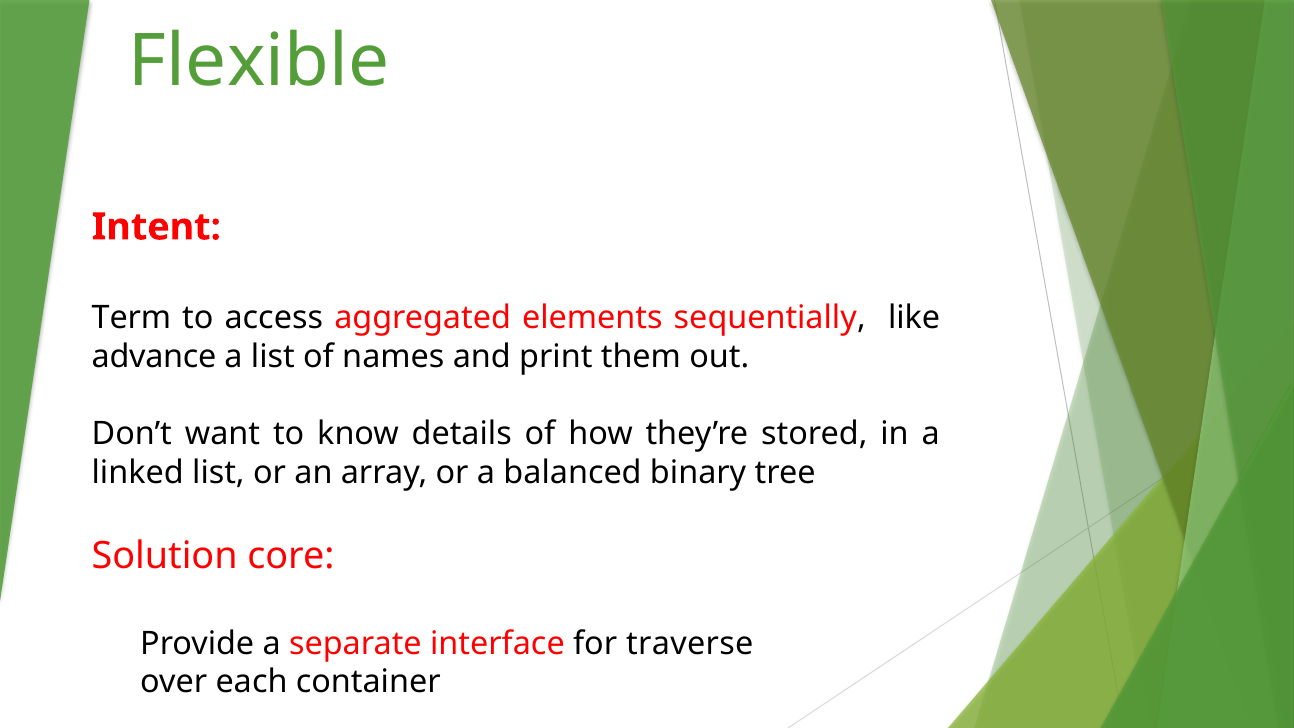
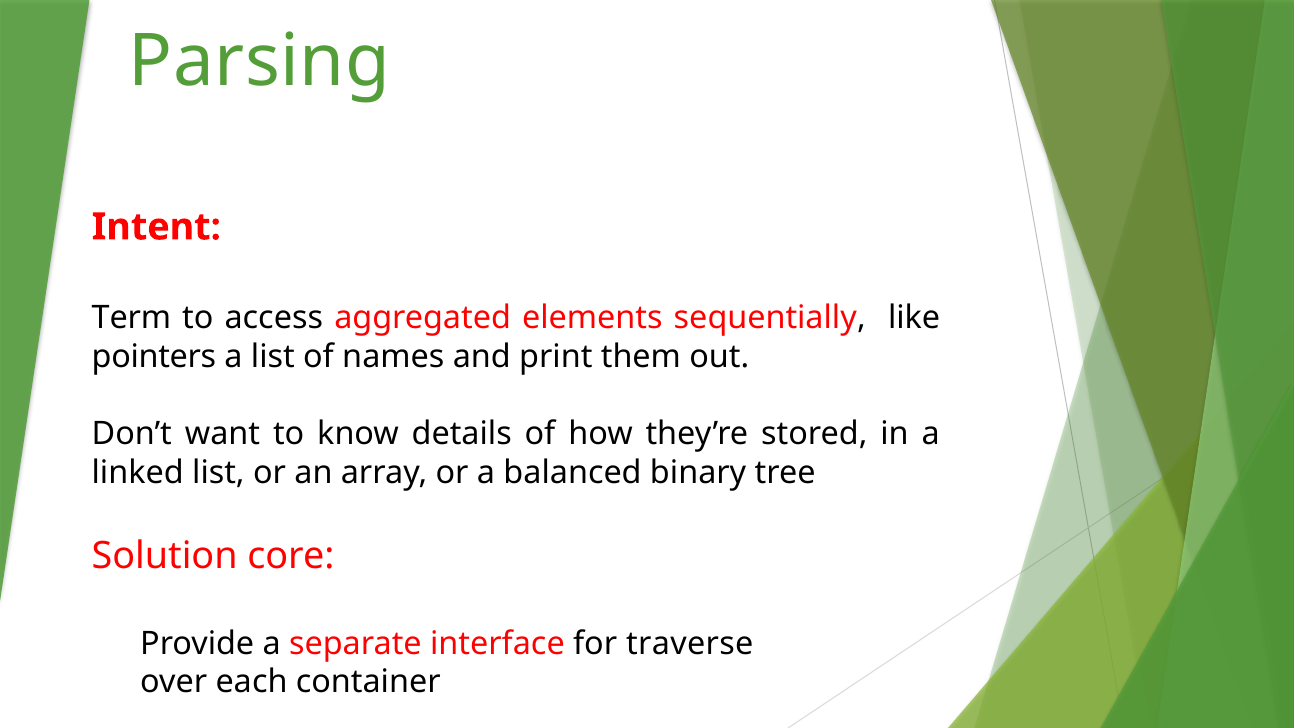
Flexible: Flexible -> Parsing (259, 61)
advance: advance -> pointers (154, 356)
